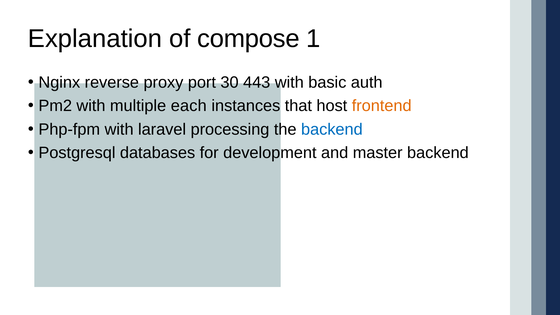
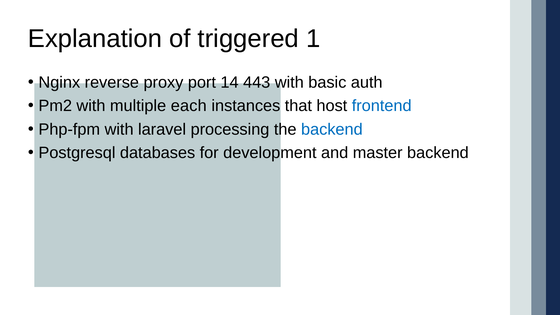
compose: compose -> triggered (248, 39)
30: 30 -> 14 (230, 82)
frontend colour: orange -> blue (382, 106)
